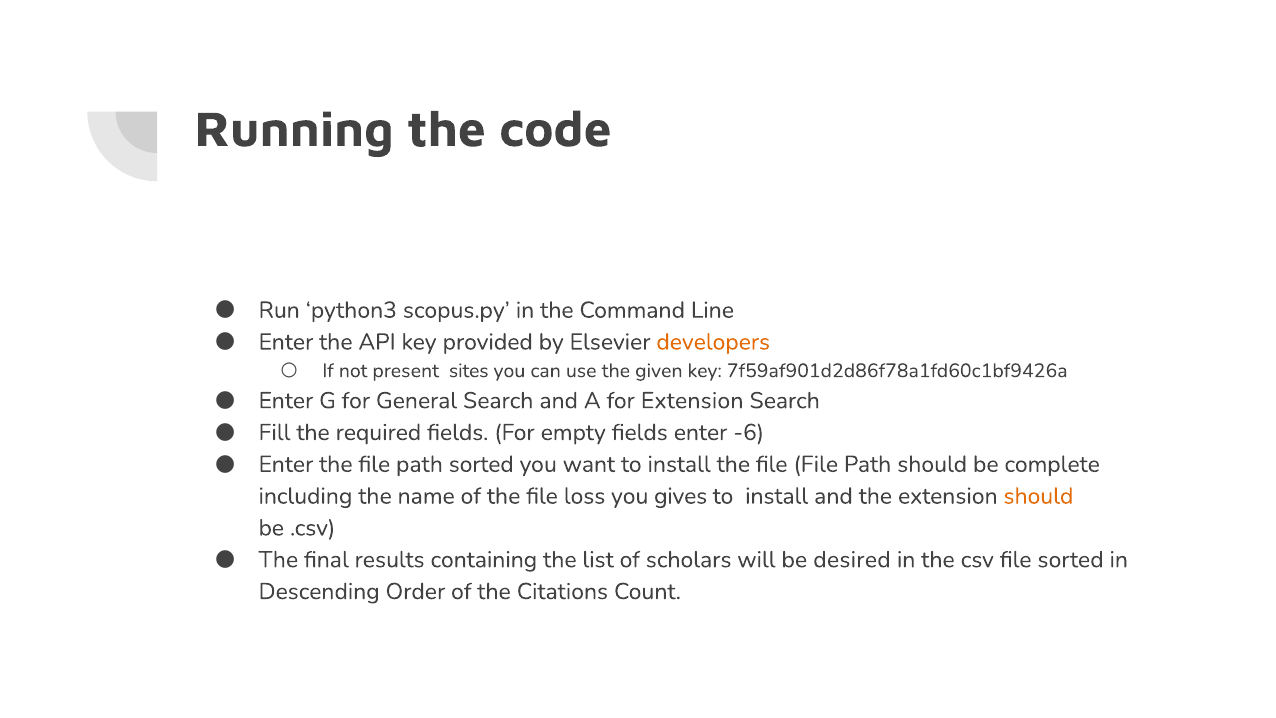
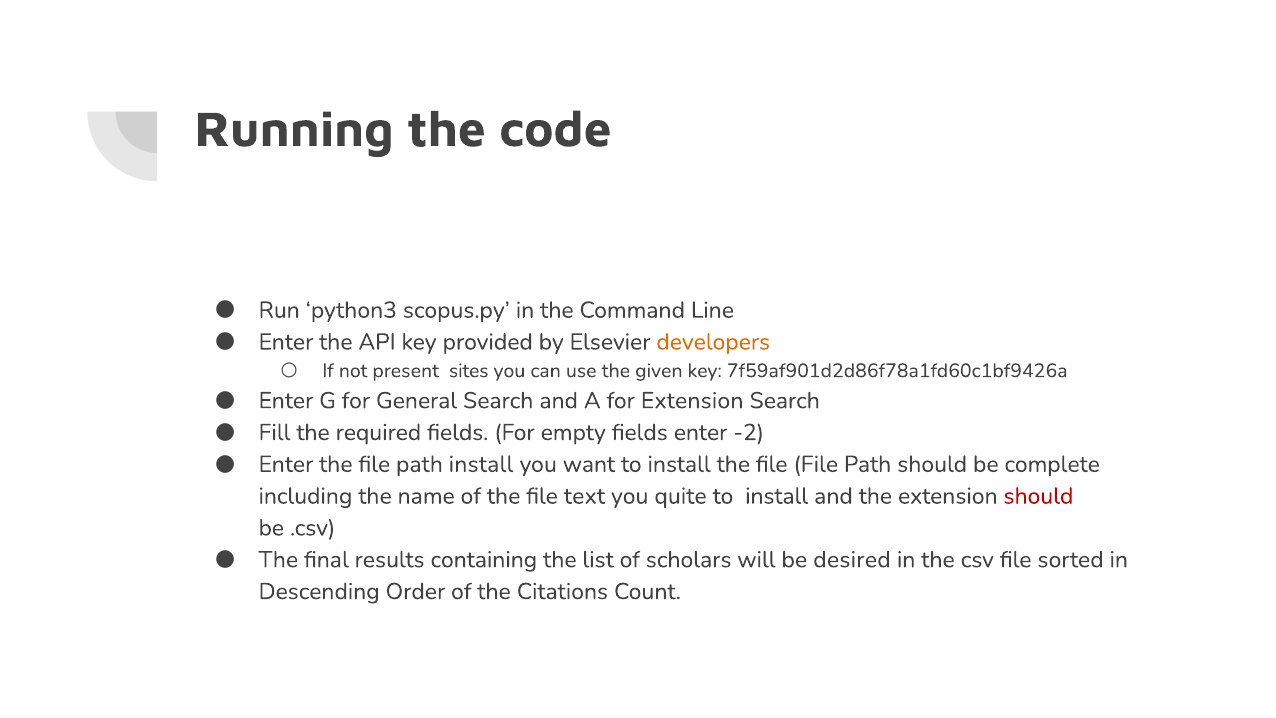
-6: -6 -> -2 (749, 432)
path sorted: sorted -> install (481, 464)
loss: loss -> text (584, 496)
gives: gives -> quite (681, 496)
should colour: orange -> red (1038, 496)
